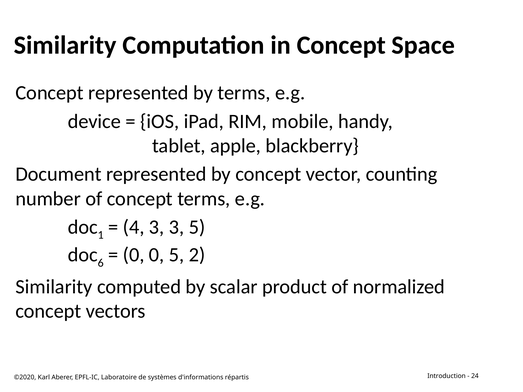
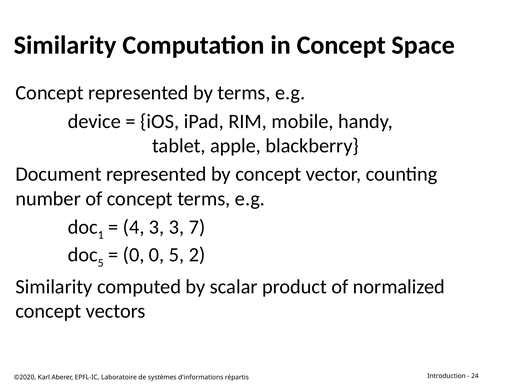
3 5: 5 -> 7 (197, 227)
6: 6 -> 5 (101, 263)
